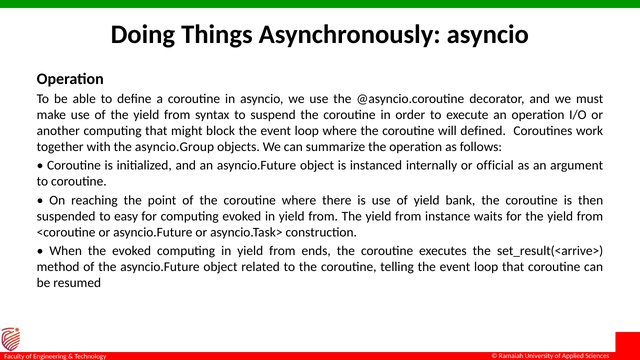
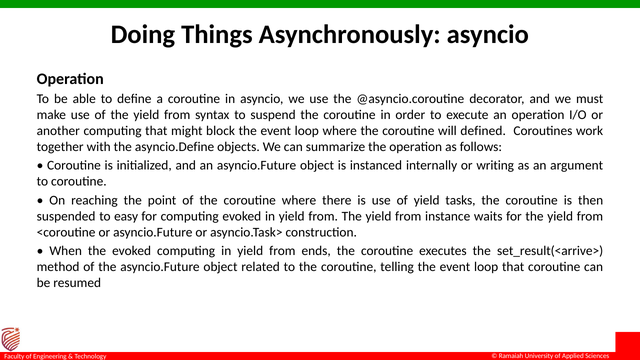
asyncio.Group: asyncio.Group -> asyncio.Define (175, 147)
official: official -> writing (495, 166)
bank: bank -> tasks (460, 200)
